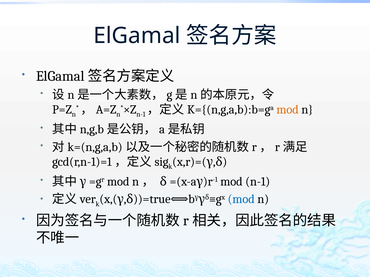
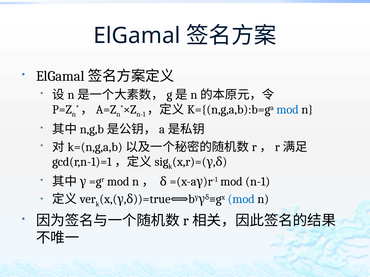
mod colour: orange -> blue (288, 110)
